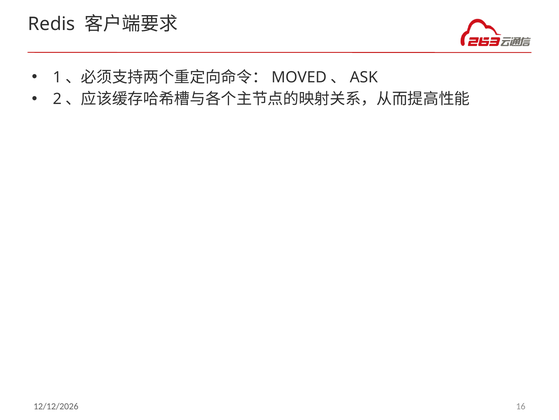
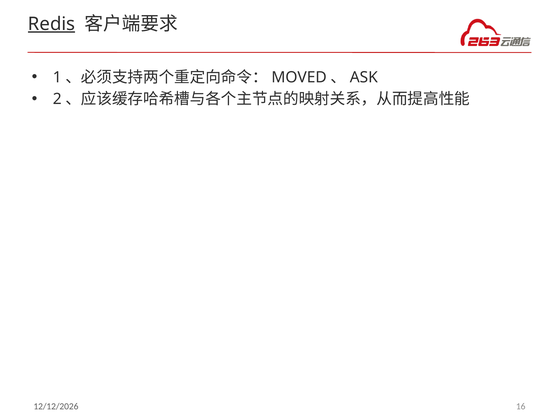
Redis underline: none -> present (52, 24)
